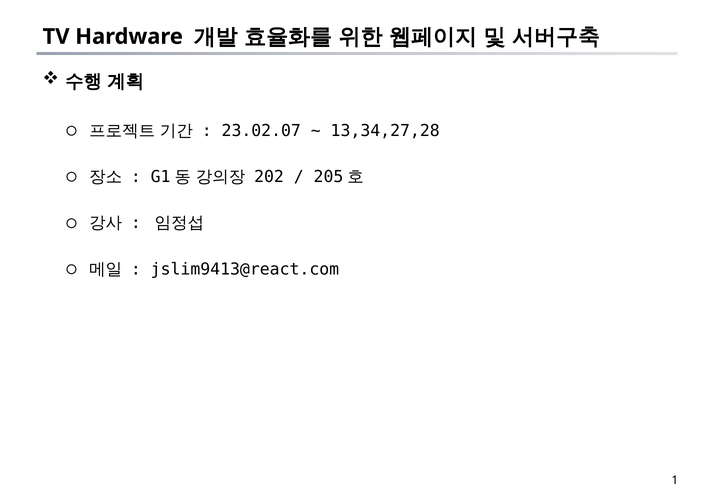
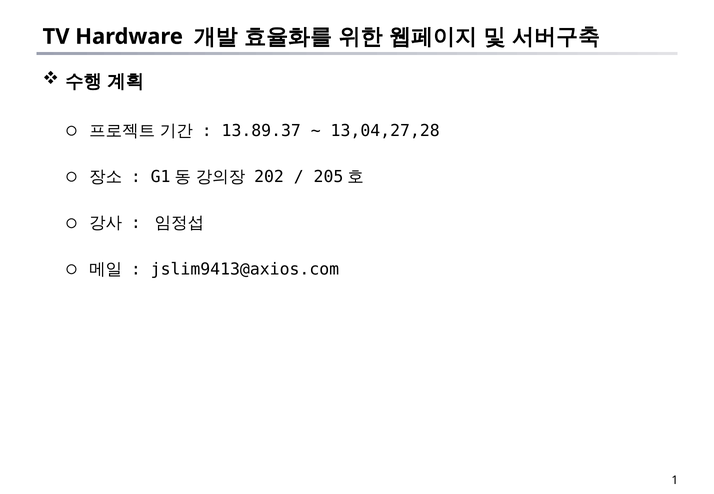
23.02.07: 23.02.07 -> 13.89.37 (261, 131)
13,34,27,28: 13,34,27,28 -> 13,04,27,28 (385, 131)
jslim9413@react.com: jslim9413@react.com -> jslim9413@axios.com (245, 269)
